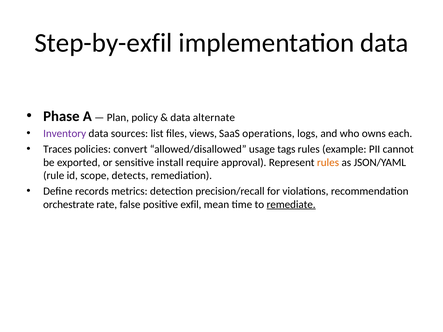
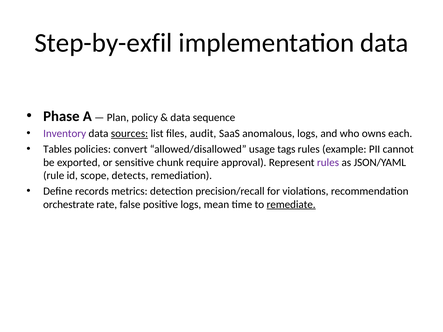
alternate: alternate -> sequence (214, 117)
sources underline: none -> present (130, 134)
views: views -> audit (203, 134)
operations: operations -> anomalous (269, 134)
Traces: Traces -> Tables (57, 149)
install: install -> chunk (170, 162)
rules colour: orange -> purple (328, 162)
positive exfil: exfil -> logs (191, 205)
